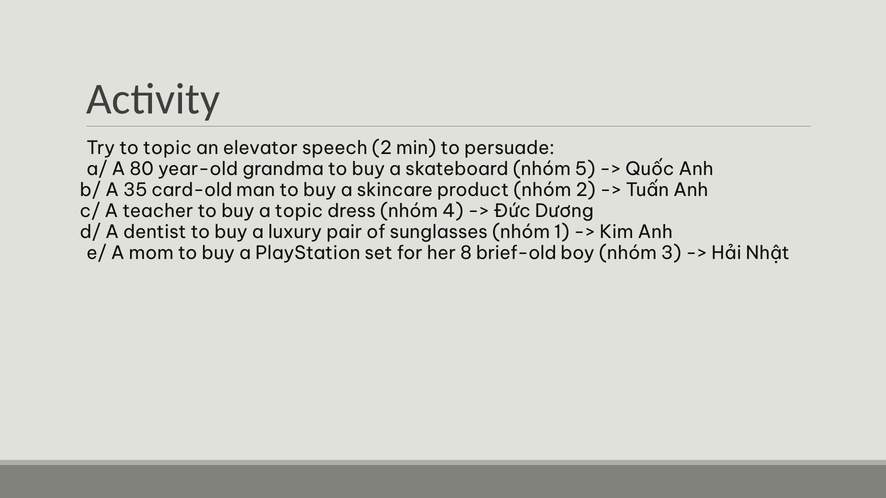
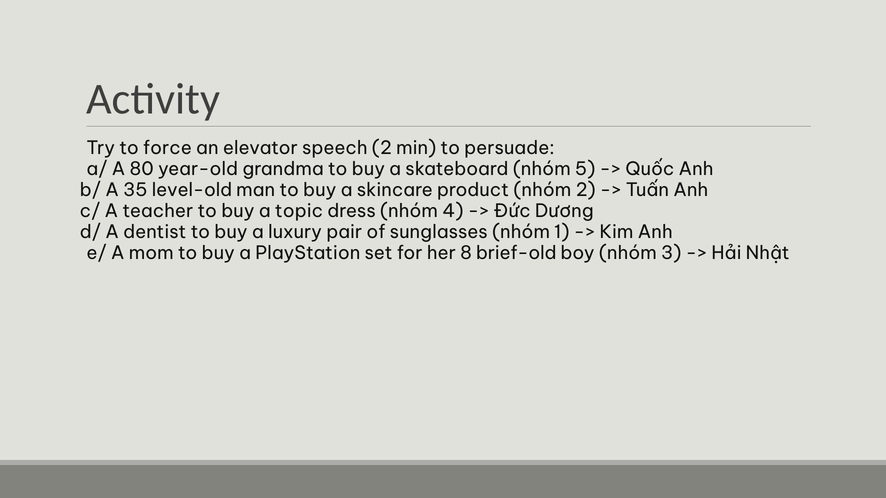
to topic: topic -> force (167, 148)
card-old: card-old -> level-old (192, 190)
